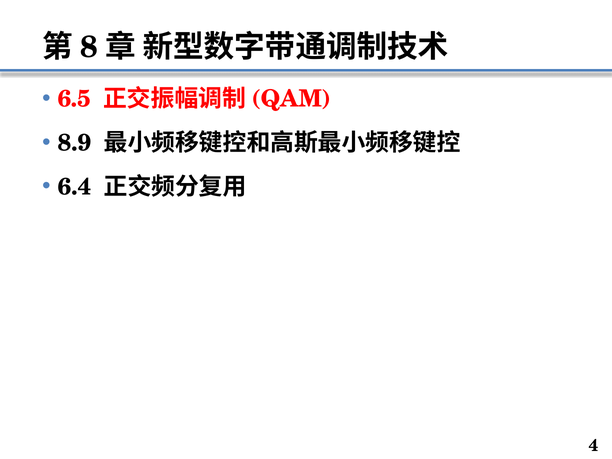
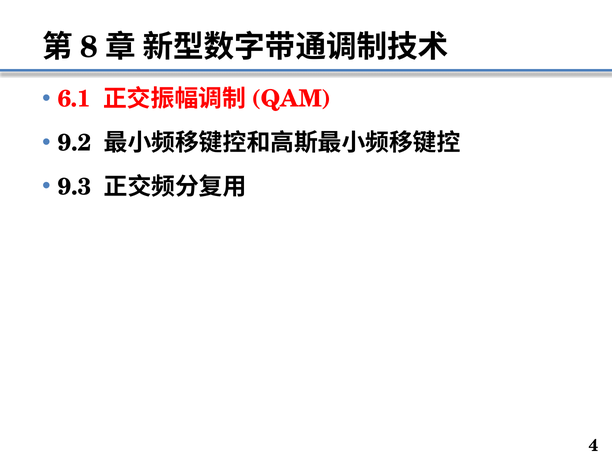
6.5: 6.5 -> 6.1 (74, 99)
8.9: 8.9 -> 9.2 (74, 143)
6.4: 6.4 -> 9.3 (74, 187)
